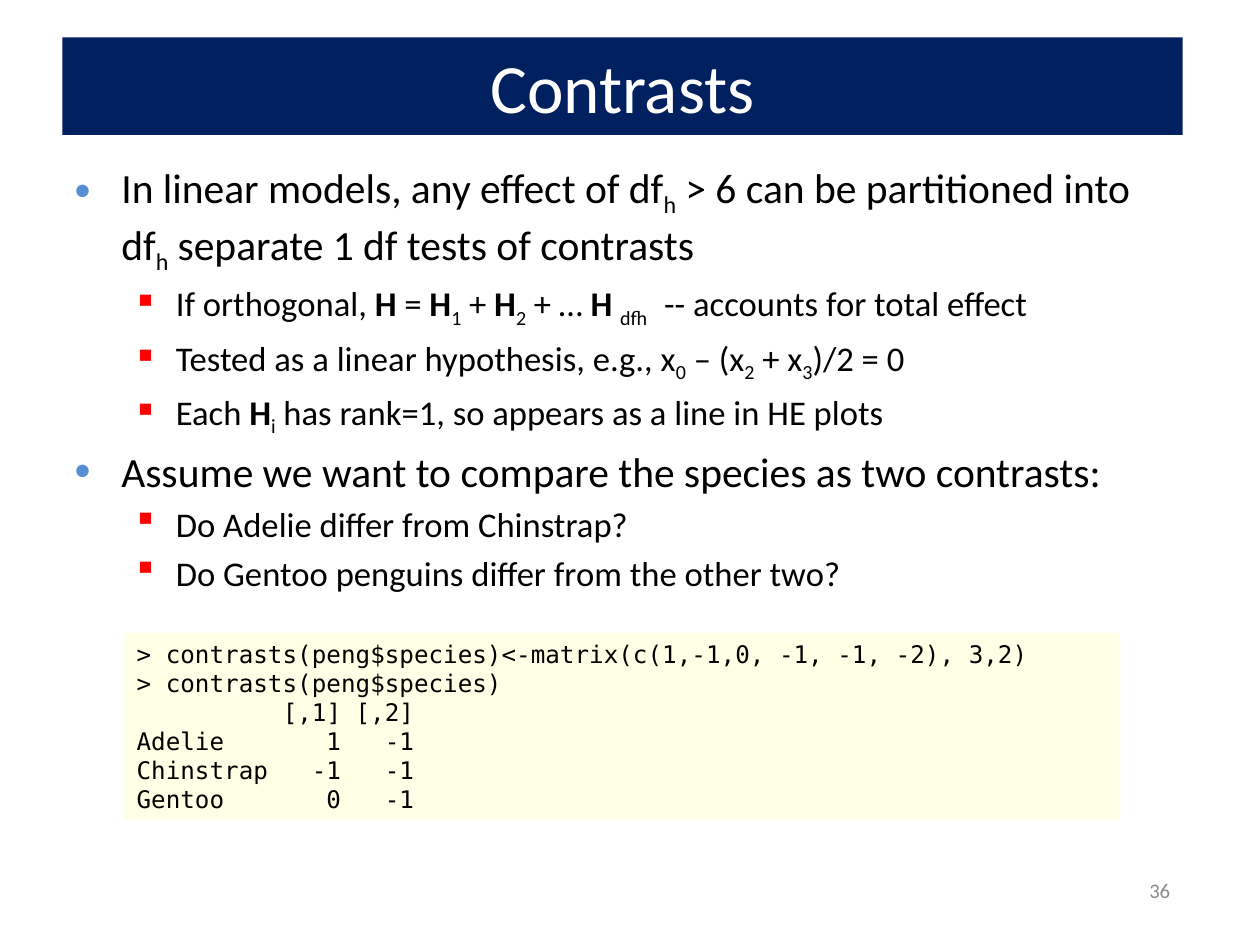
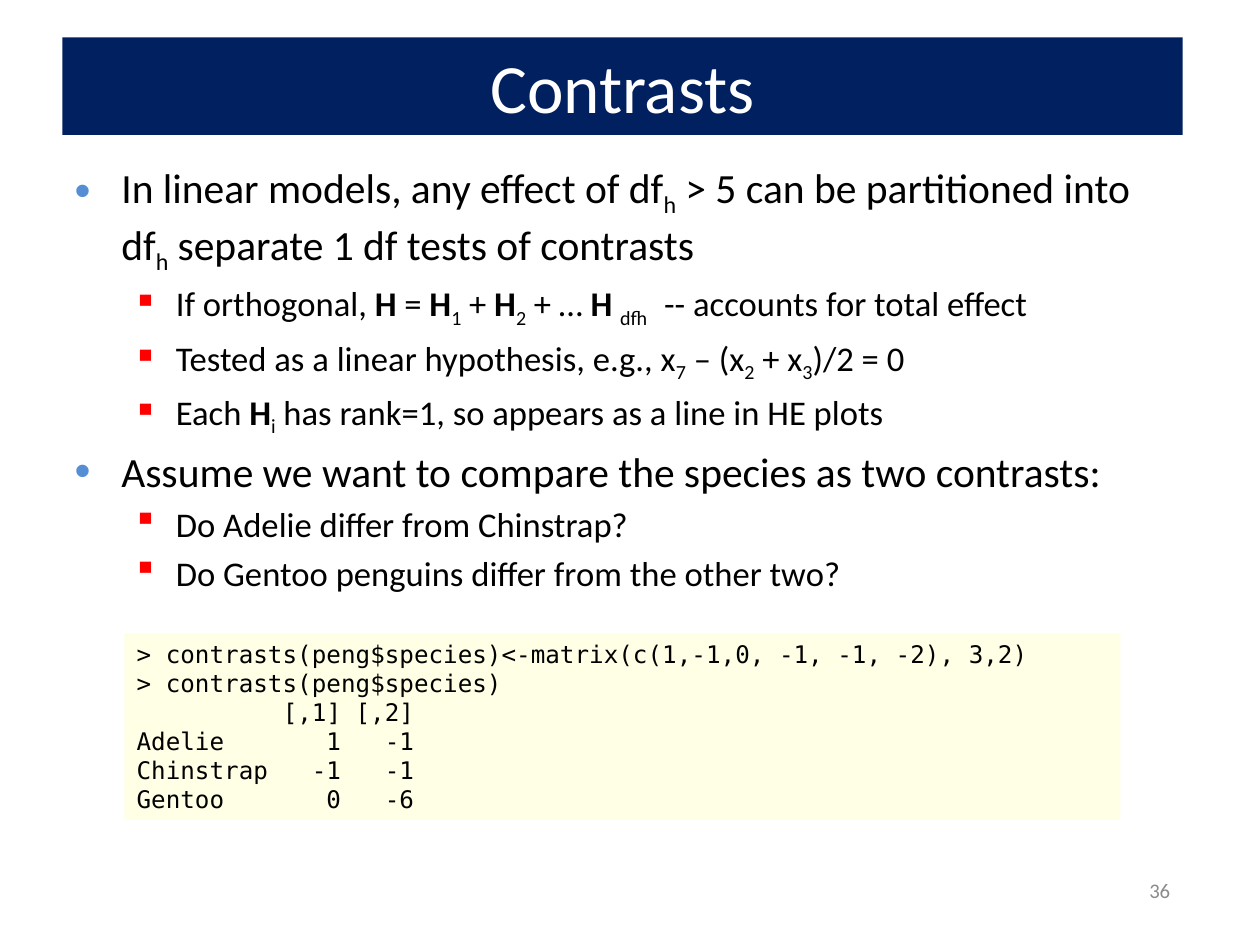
6: 6 -> 5 (726, 190)
0: 0 -> 7 (681, 373)
0 -1: -1 -> -6 (399, 801)
